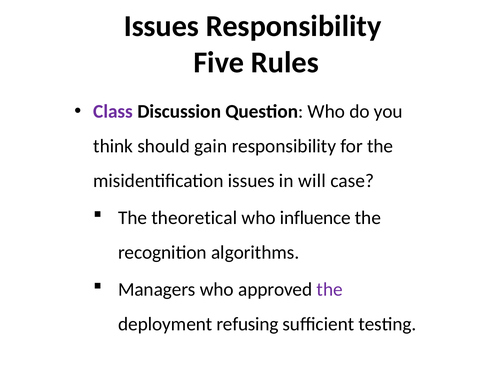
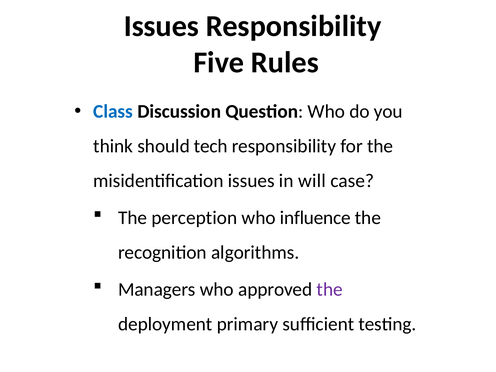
Class colour: purple -> blue (113, 111)
gain: gain -> tech (211, 146)
theoretical: theoretical -> perception (194, 218)
refusing: refusing -> primary (247, 324)
